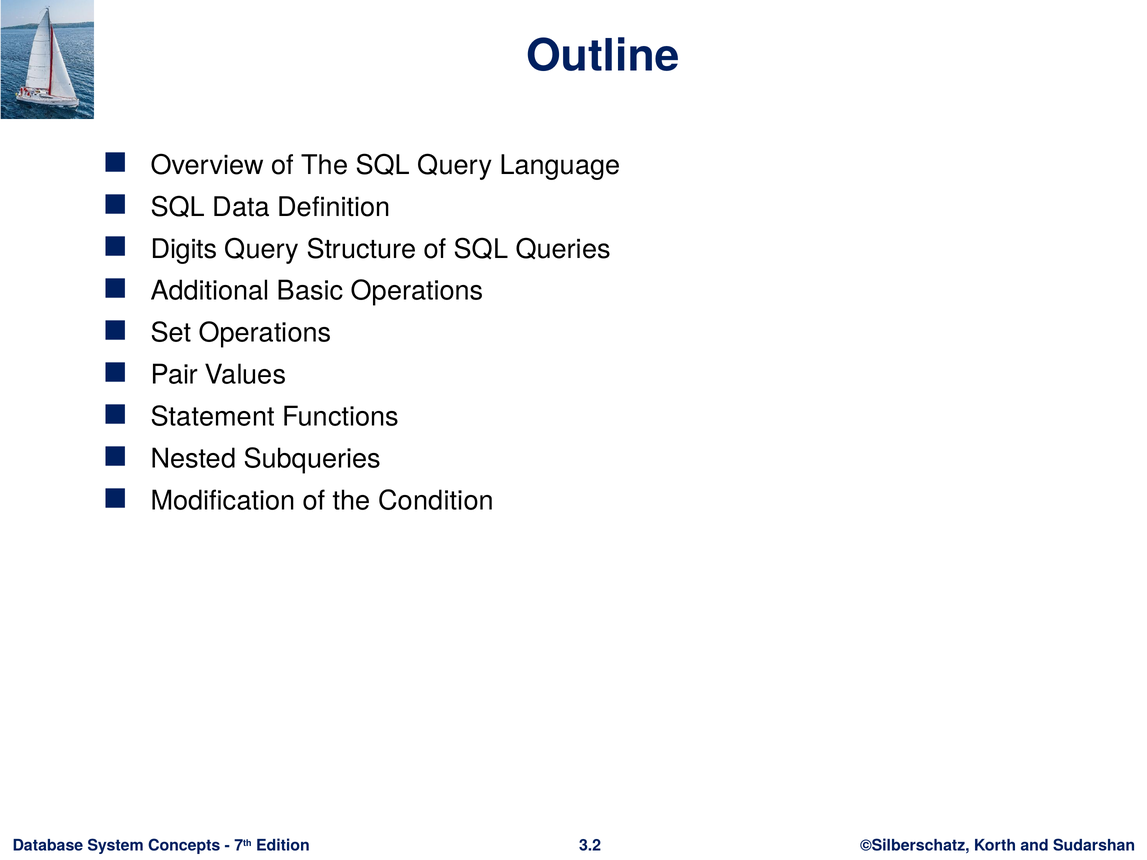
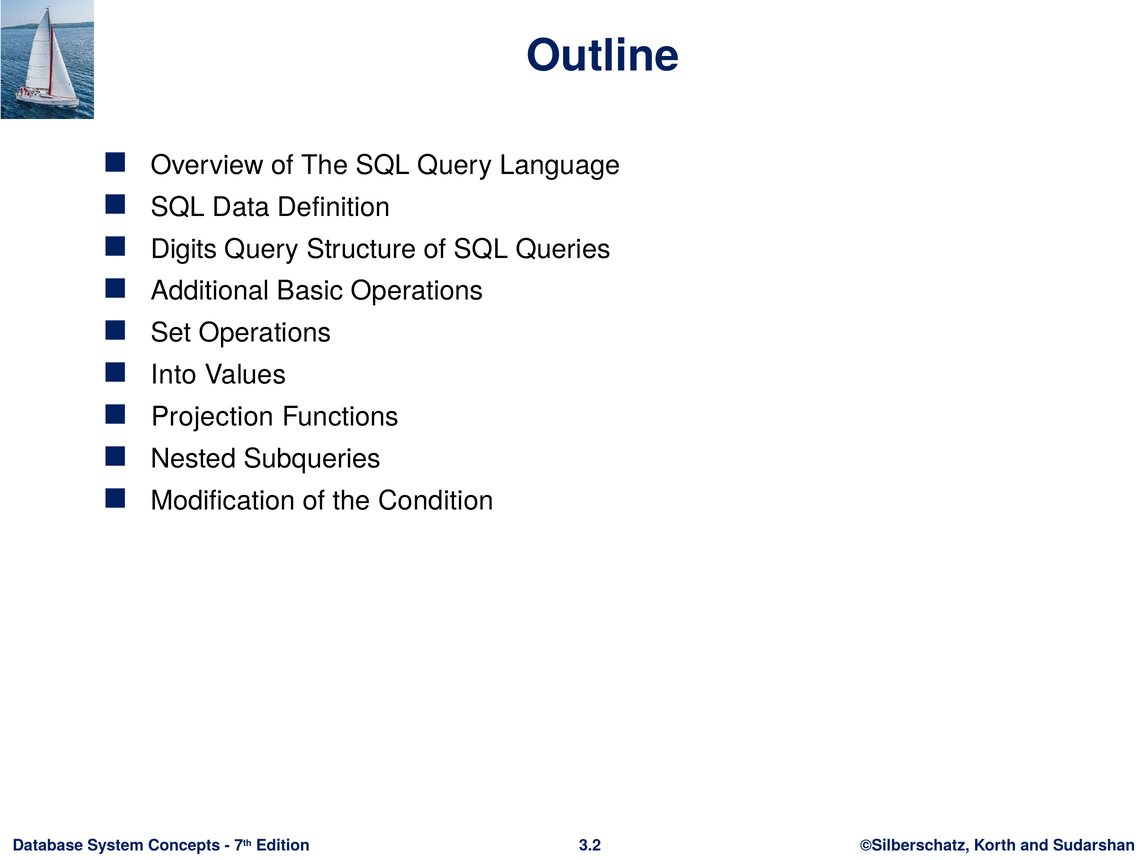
Pair: Pair -> Into (174, 375)
Statement: Statement -> Projection (213, 417)
